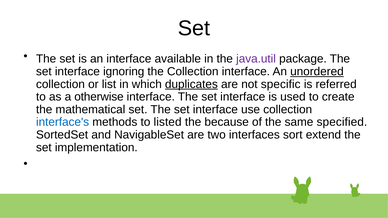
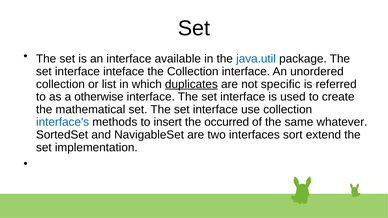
java.util colour: purple -> blue (256, 59)
ignoring: ignoring -> inteface (124, 72)
unordered underline: present -> none (317, 72)
listed: listed -> insert (168, 122)
because: because -> occurred (227, 122)
specified: specified -> whatever (342, 122)
